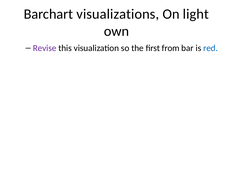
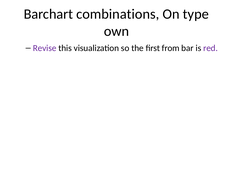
visualizations: visualizations -> combinations (118, 14)
light: light -> type (196, 14)
red colour: blue -> purple (211, 48)
